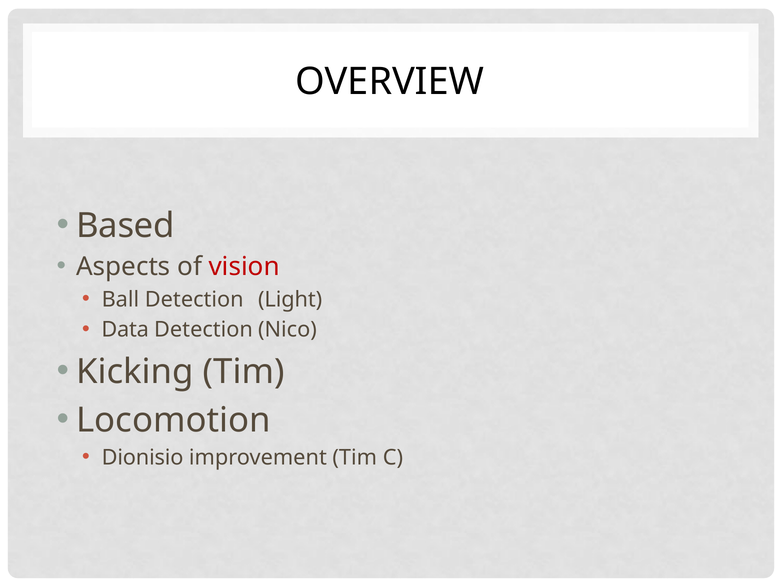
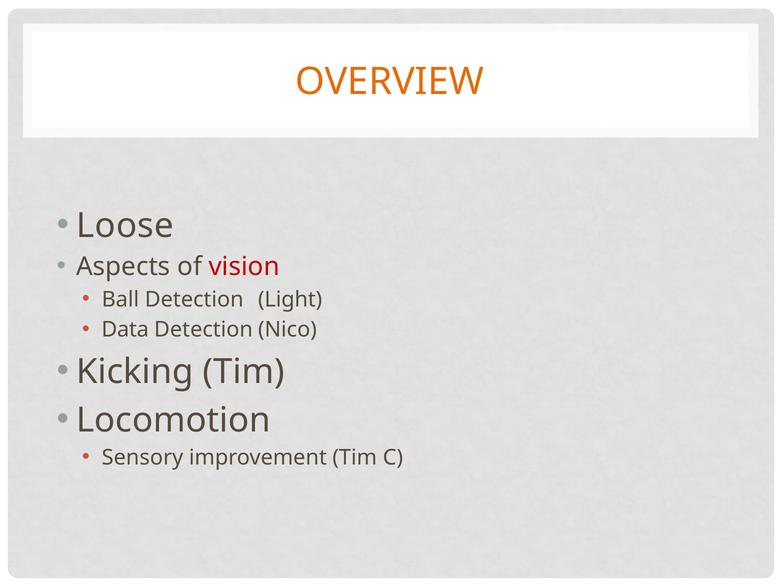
OVERVIEW colour: black -> orange (390, 82)
Based: Based -> Loose (125, 226)
Dionisio: Dionisio -> Sensory (142, 458)
